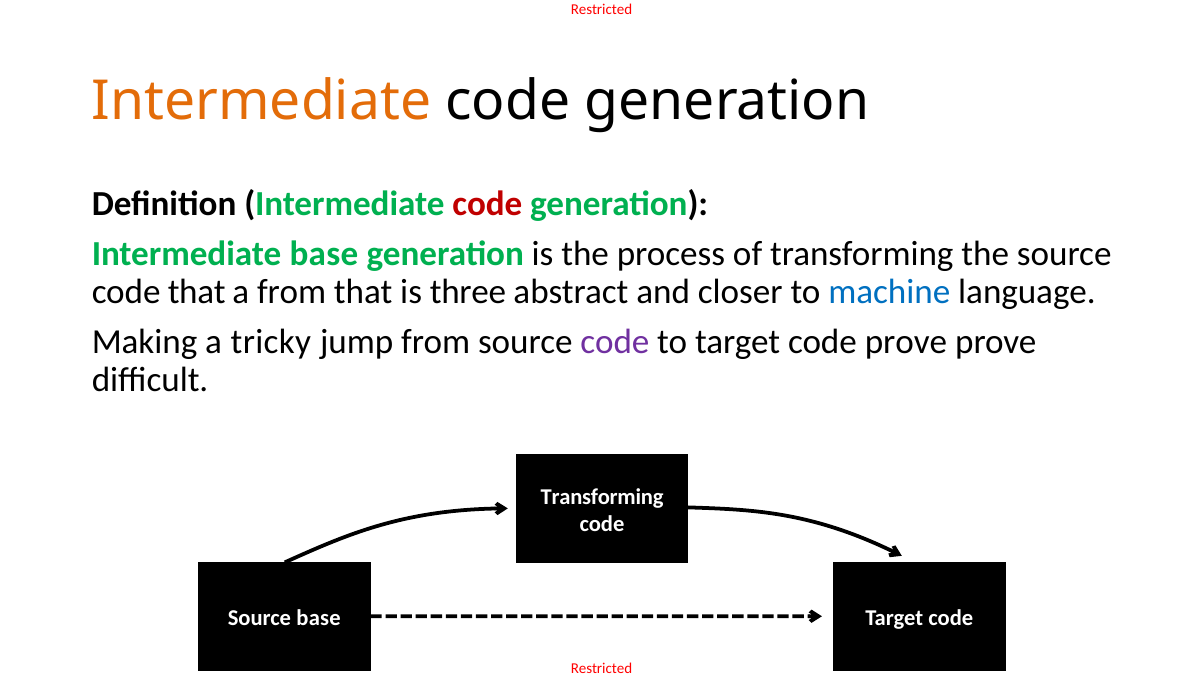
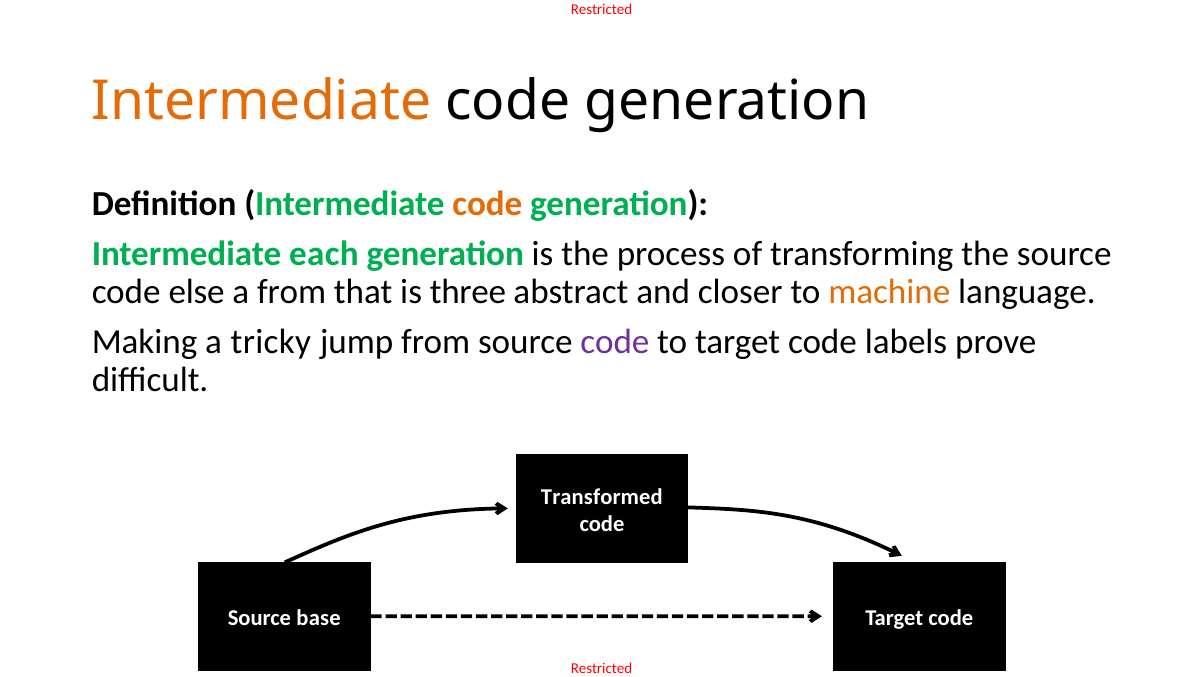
code colour: red -> orange (487, 203)
Intermediate base: base -> each (324, 254)
code that: that -> else (197, 292)
machine colour: blue -> orange (889, 292)
code prove: prove -> labels (906, 342)
Transforming: Transforming -> Transformed (602, 497)
